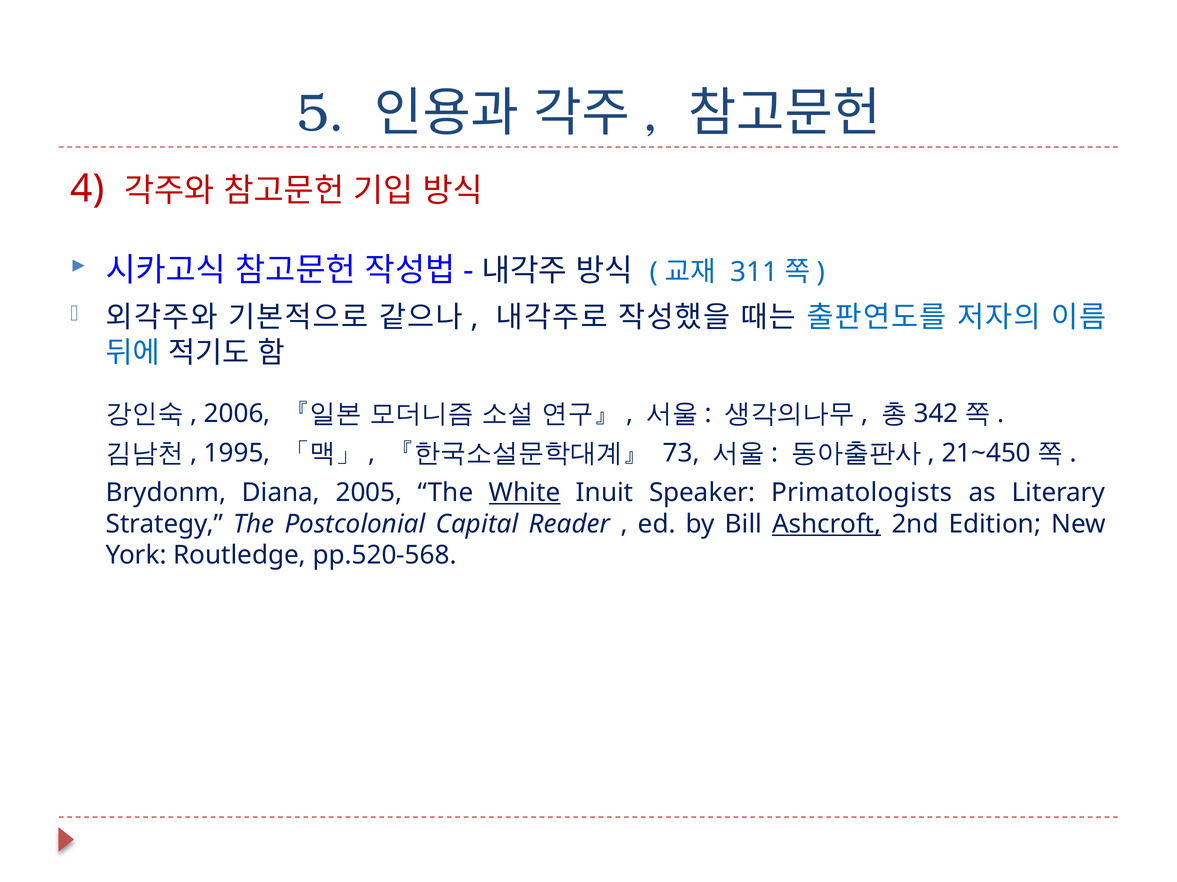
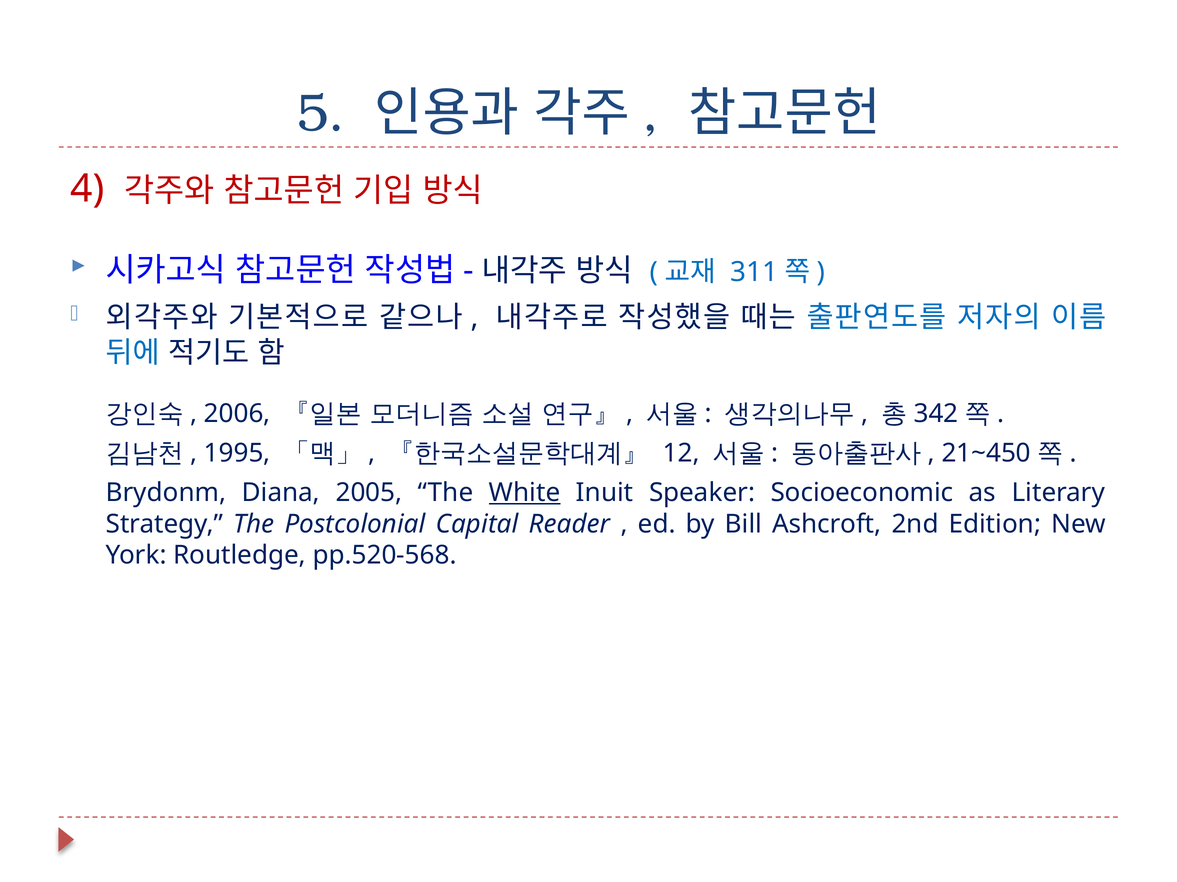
73: 73 -> 12 (681, 454)
Primatologists: Primatologists -> Socioeconomic (862, 493)
Ashcroft underline: present -> none (827, 524)
